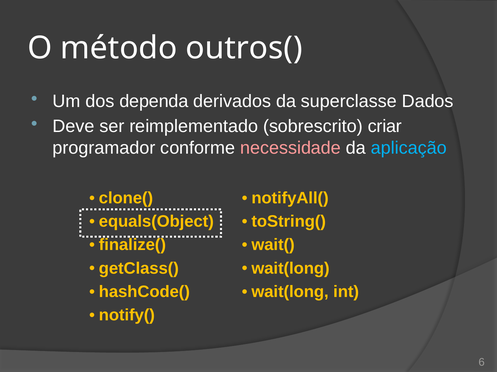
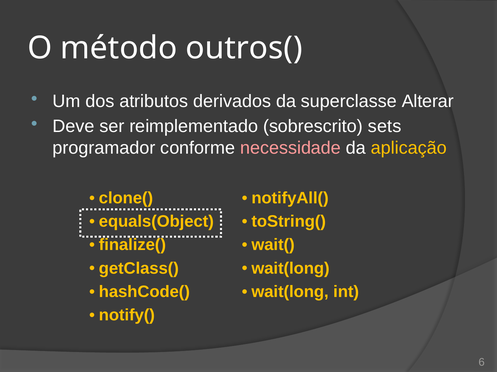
dependa: dependa -> atributos (154, 101)
Dados: Dados -> Alterar (428, 101)
criar: criar -> sets (385, 127)
aplicação colour: light blue -> yellow (409, 148)
